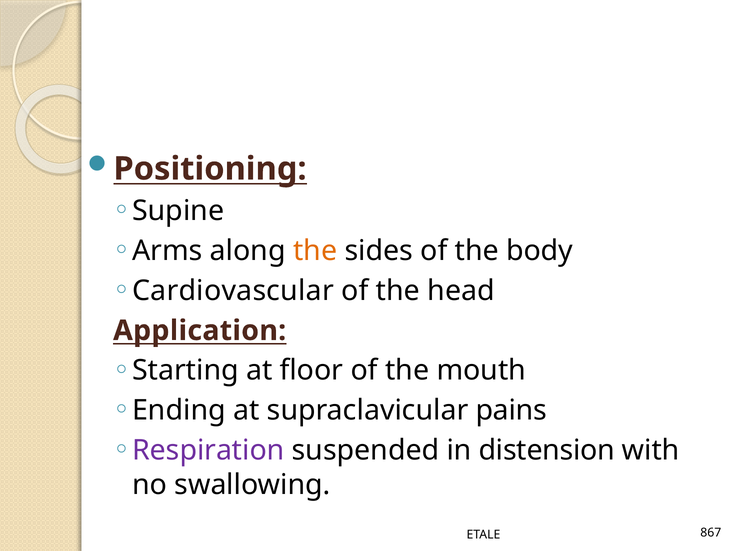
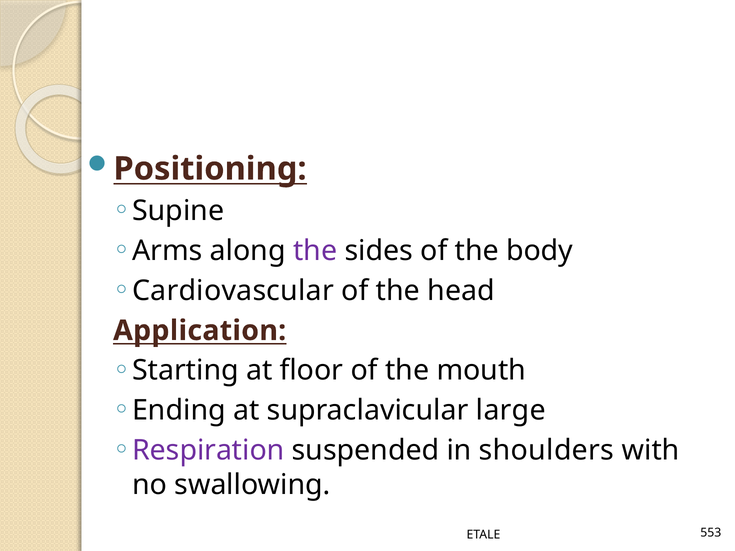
the colour: orange -> purple (315, 251)
pains: pains -> large (511, 411)
distension: distension -> shoulders (547, 451)
867: 867 -> 553 (711, 533)
